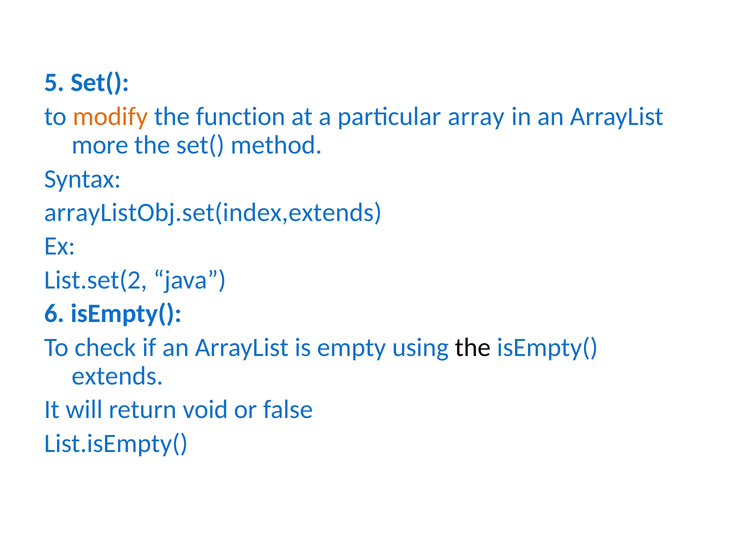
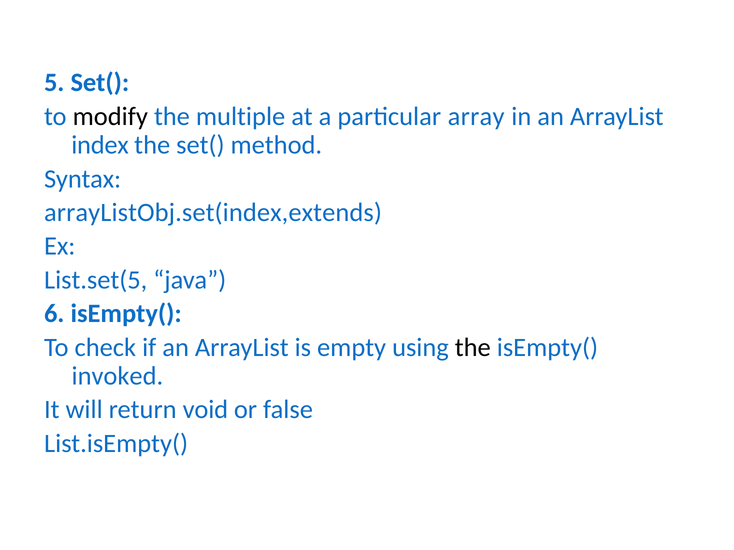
modify colour: orange -> black (110, 117)
function: function -> multiple (241, 117)
more: more -> index (100, 145)
List.set(2: List.set(2 -> List.set(5 (96, 280)
extends: extends -> invoked (117, 376)
